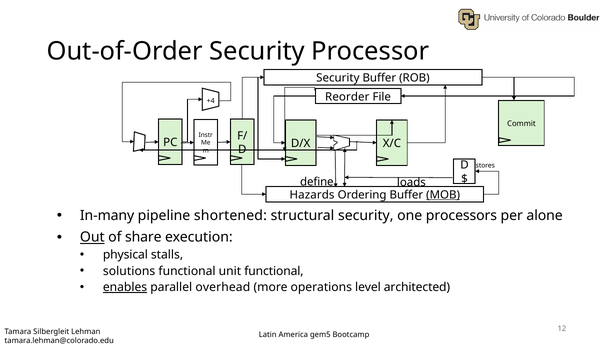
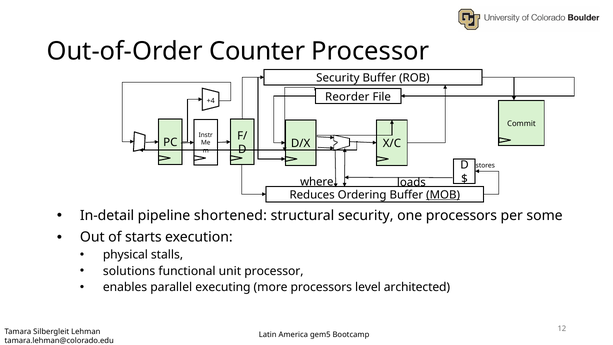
Out-of-Order Security: Security -> Counter (257, 52)
define: define -> where (317, 182)
Hazards: Hazards -> Reduces (312, 195)
In-many: In-many -> In-detail (107, 216)
alone: alone -> some (545, 216)
Out underline: present -> none (92, 237)
share: share -> starts (143, 237)
unit functional: functional -> processor (274, 271)
enables underline: present -> none (125, 287)
overhead: overhead -> executing (223, 287)
more operations: operations -> processors (321, 287)
